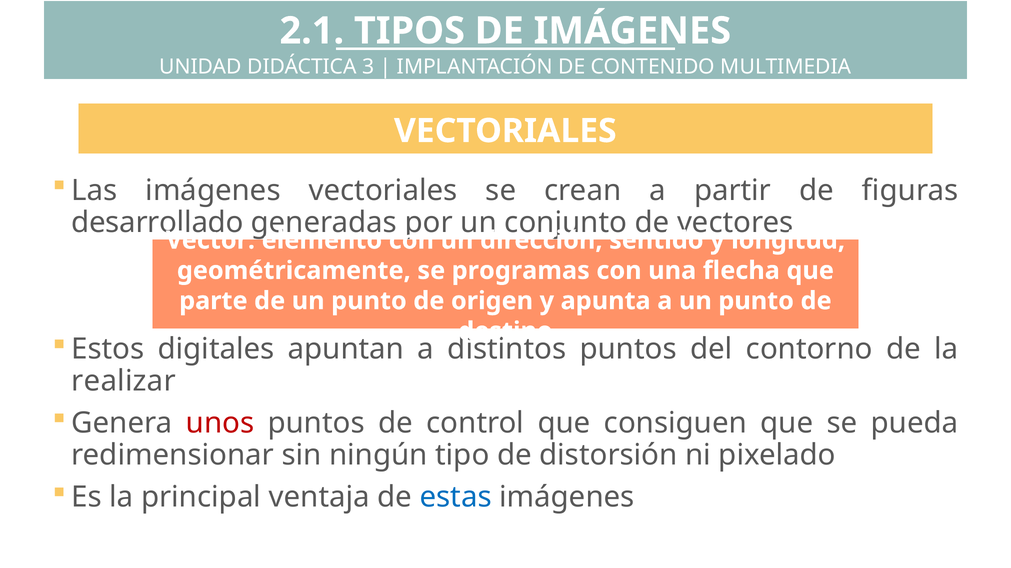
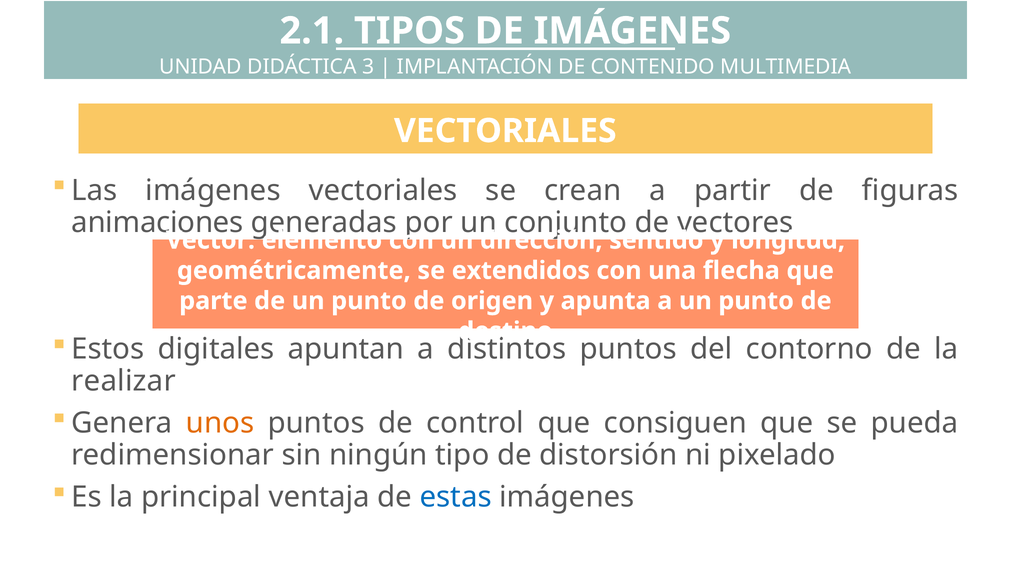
desarrollado: desarrollado -> animaciones (157, 223)
programas: programas -> extendidos (521, 271)
unos colour: red -> orange (220, 424)
